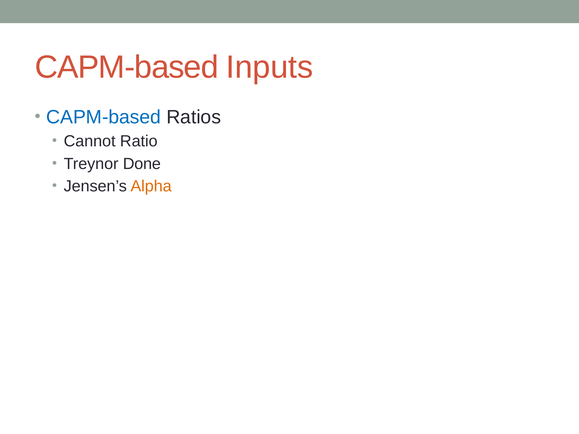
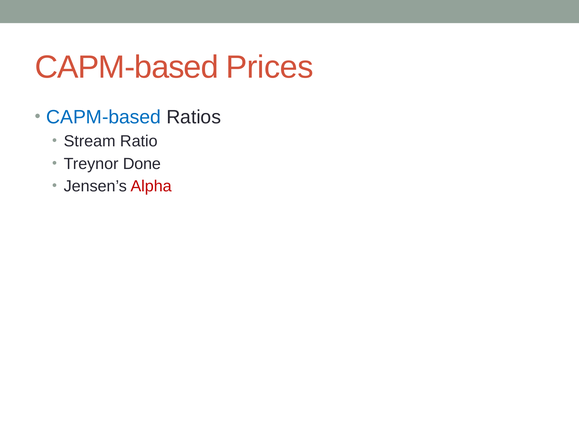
Inputs: Inputs -> Prices (270, 67)
Cannot: Cannot -> Stream (90, 141)
Alpha colour: orange -> red (151, 186)
